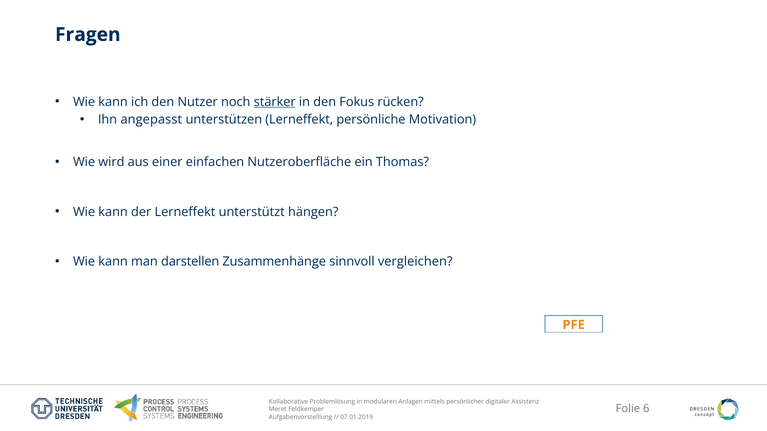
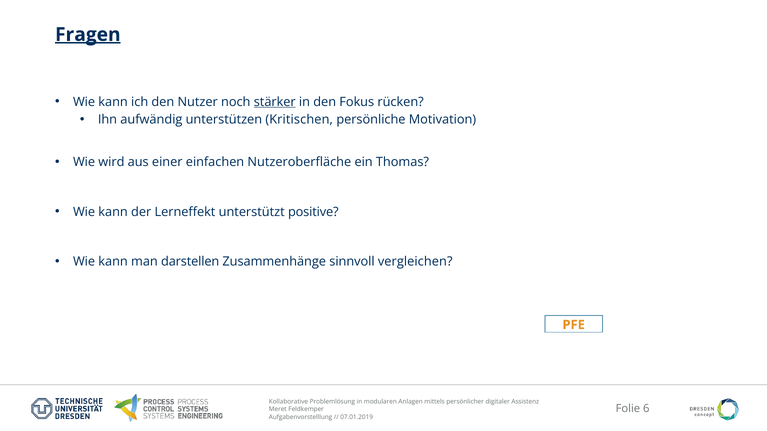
Fragen underline: none -> present (88, 35)
angepasst: angepasst -> aufwändig (151, 120)
unterstützen Lerneffekt: Lerneffekt -> Kritischen (299, 120)
hängen: hängen -> positive (313, 212)
